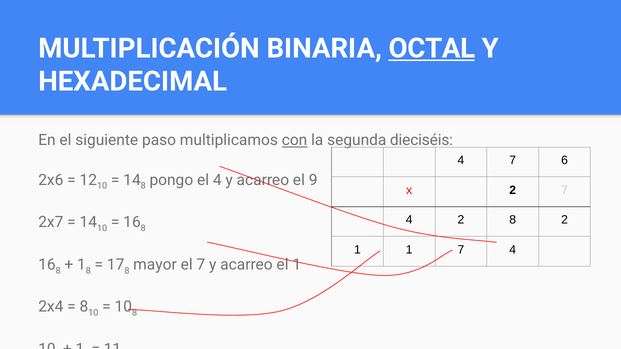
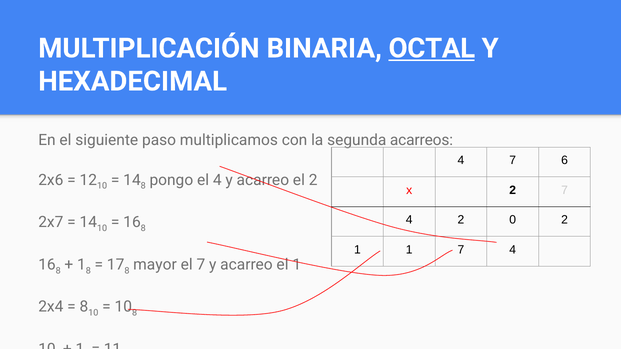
con underline: present -> none (295, 140)
dieciséis: dieciséis -> acarreos (421, 140)
el 9: 9 -> 2 (313, 180)
2 8: 8 -> 0 (513, 220)
